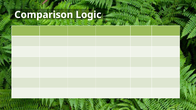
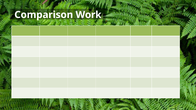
Logic: Logic -> Work (89, 15)
